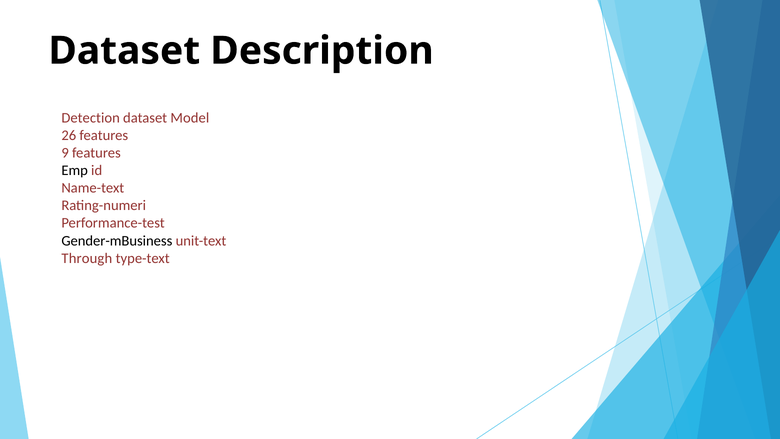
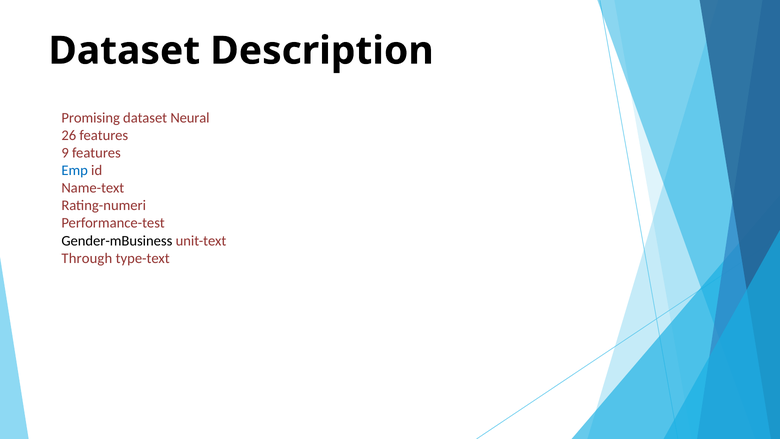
Detection: Detection -> Promising (91, 118)
Model: Model -> Neural (190, 118)
Emp colour: black -> blue (75, 170)
